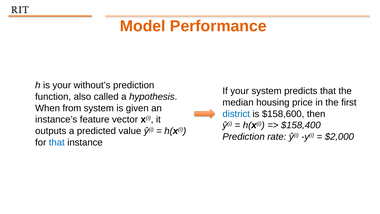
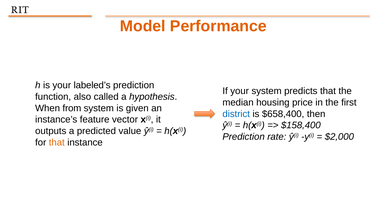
without’s: without’s -> labeled’s (92, 85)
$158,600: $158,600 -> $658,400 (283, 114)
that colour: blue -> orange (57, 142)
